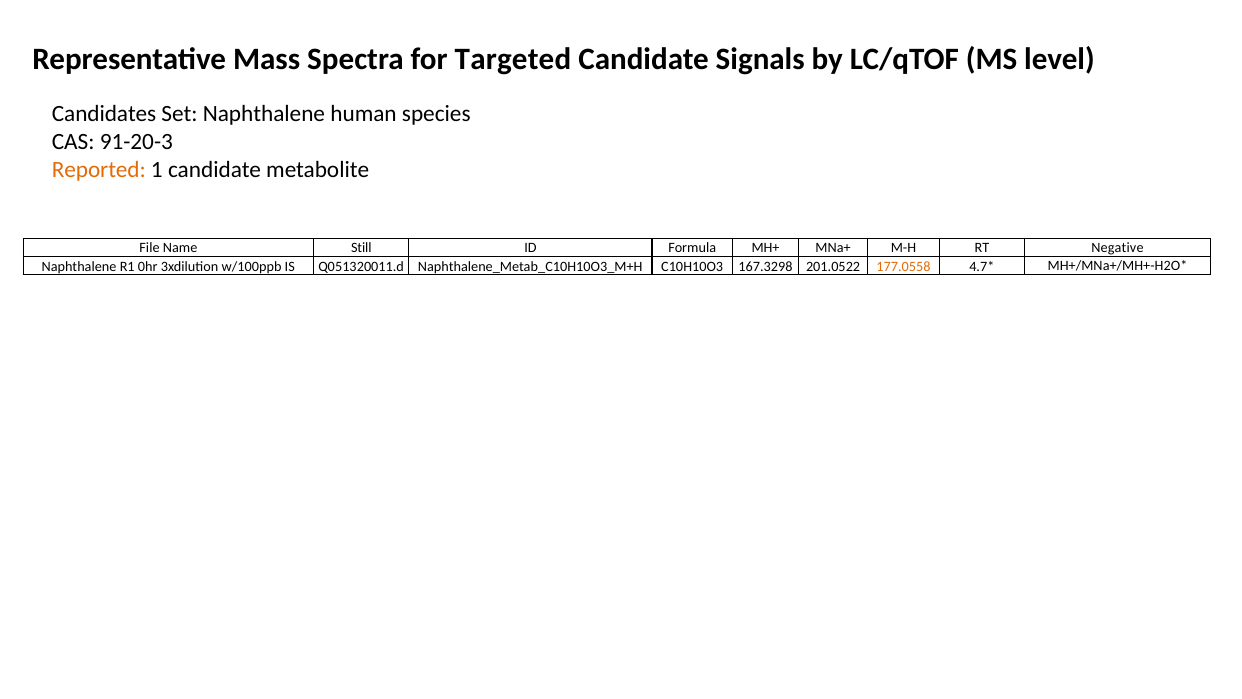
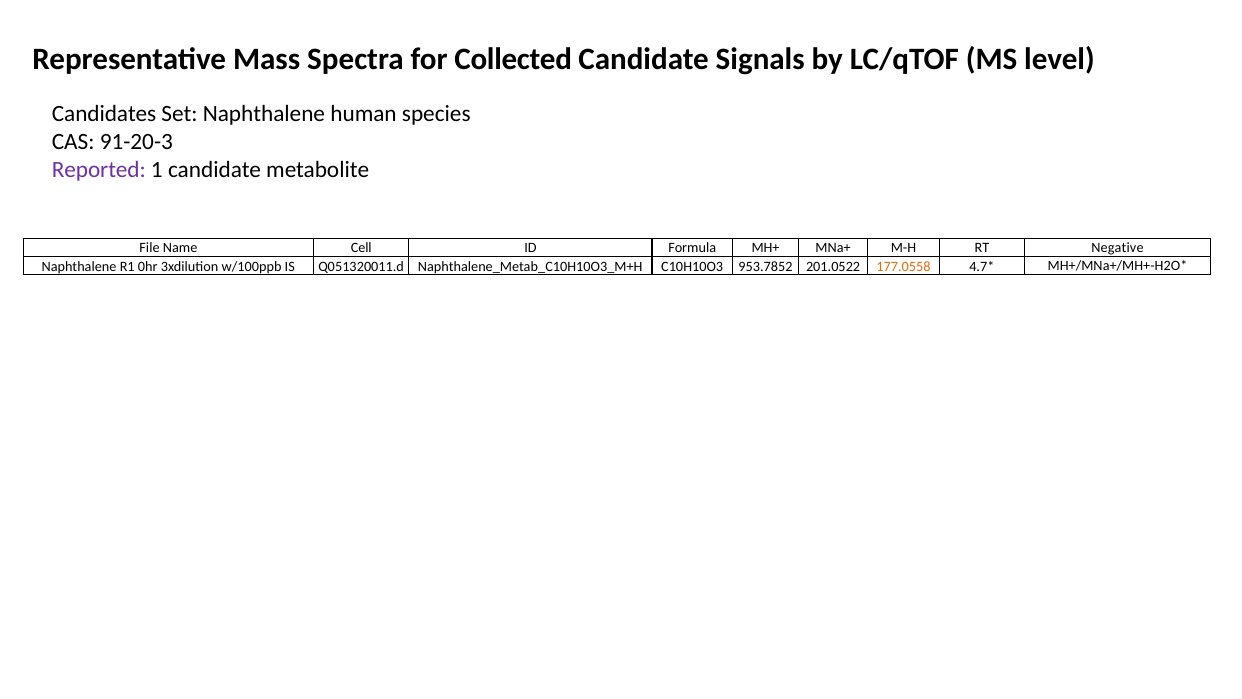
Targeted: Targeted -> Collected (513, 59)
Reported colour: orange -> purple (99, 170)
Still: Still -> Cell (361, 248)
167.3298: 167.3298 -> 953.7852 (765, 266)
